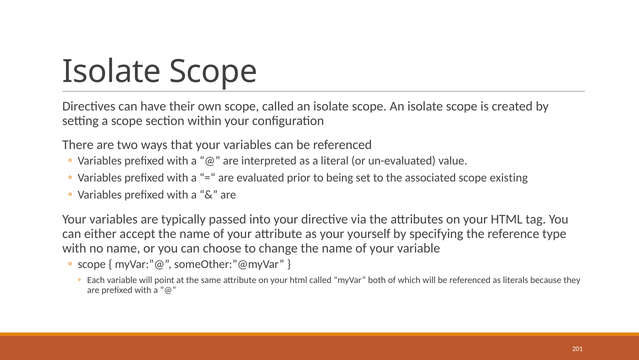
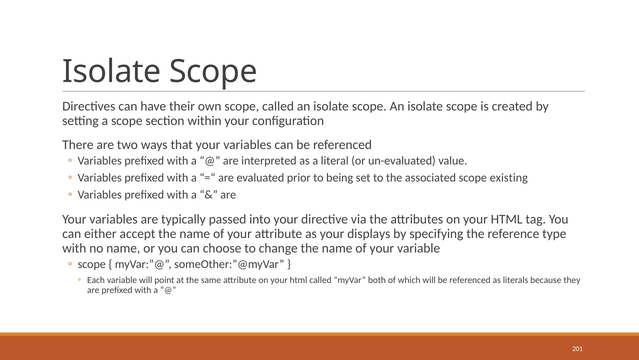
yourself: yourself -> displays (369, 233)
